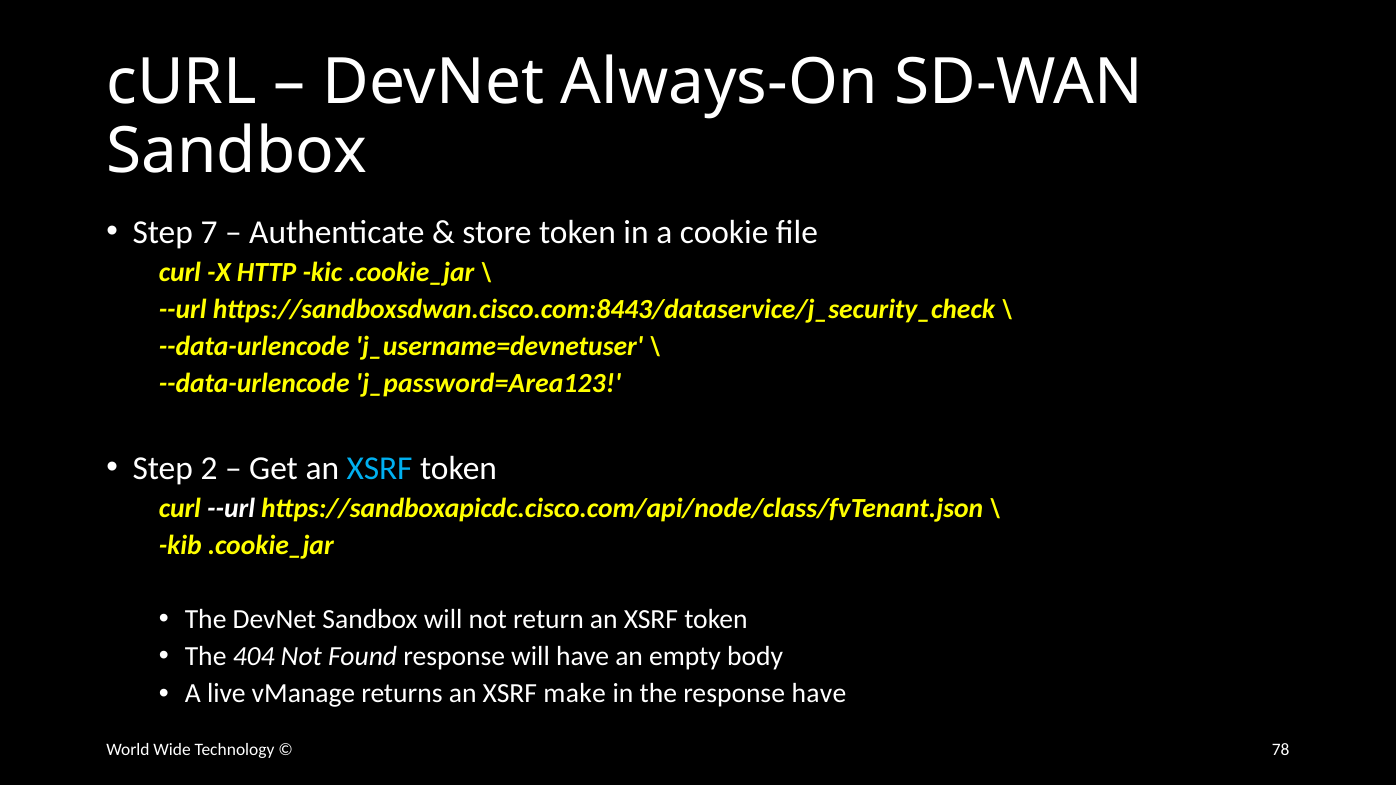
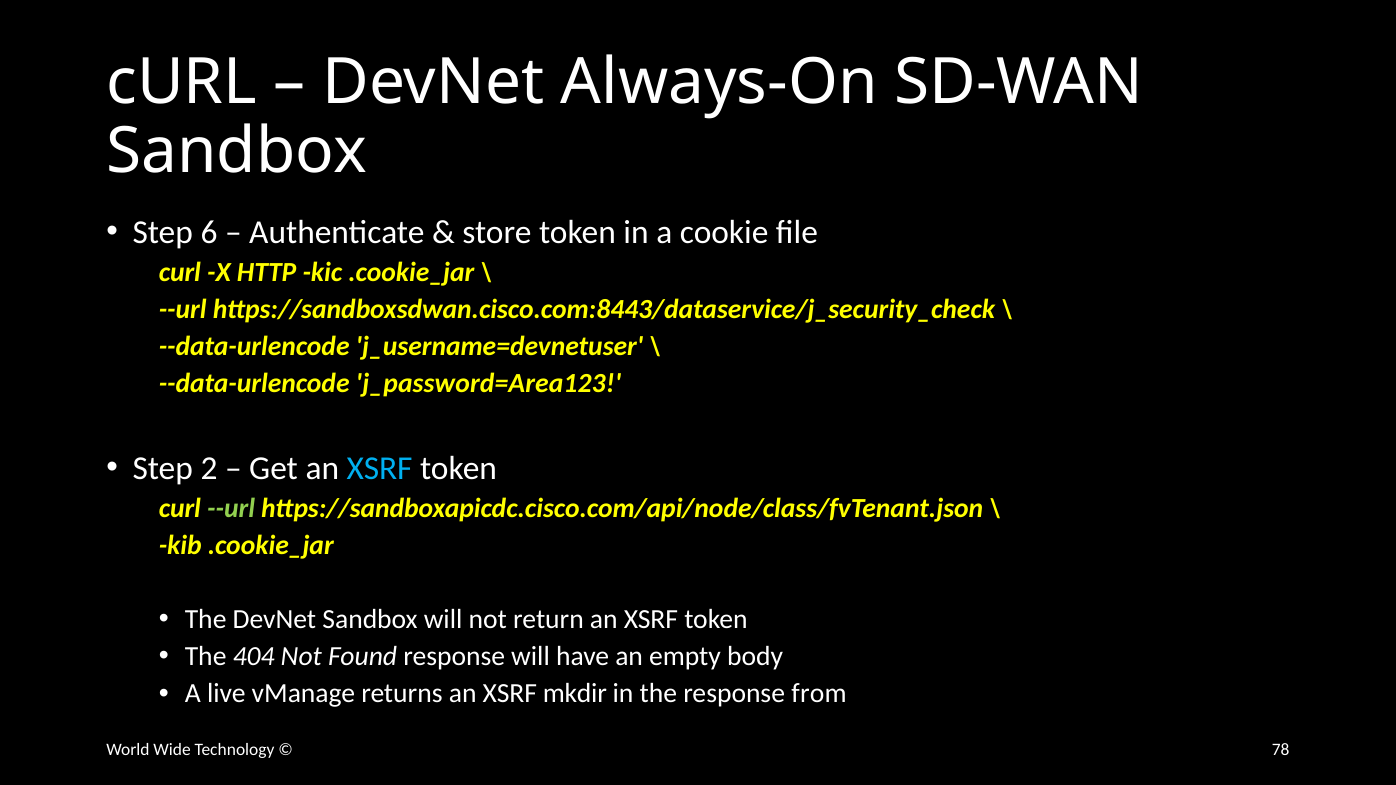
7: 7 -> 6 (209, 232)
--url colour: white -> light green (231, 509)
make: make -> mkdir (575, 694)
response have: have -> from (819, 694)
